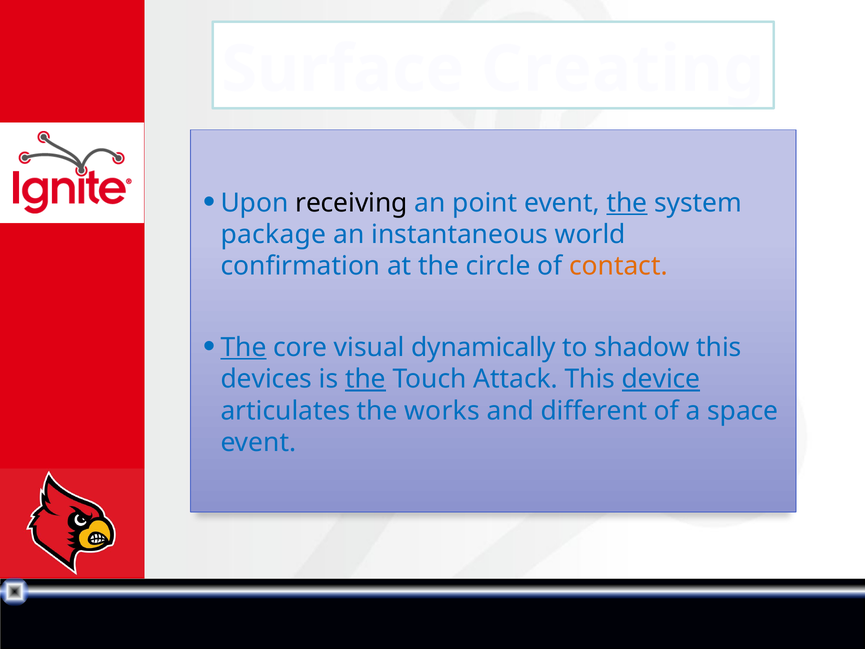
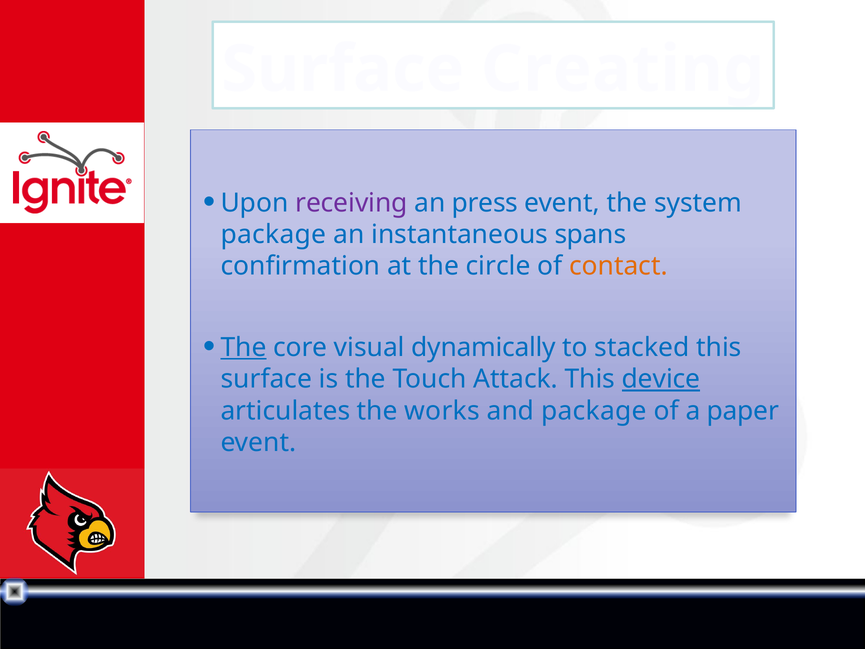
receiving colour: black -> purple (351, 203)
point: point -> press (485, 203)
the underline: present -> none (627, 203)
world: world -> spans (590, 235)
shadow: shadow -> stacked (642, 347)
devices: devices -> surface (266, 379)
the underline: present -> none (365, 379)
and different: different -> package (594, 411)
space: space -> paper (743, 411)
